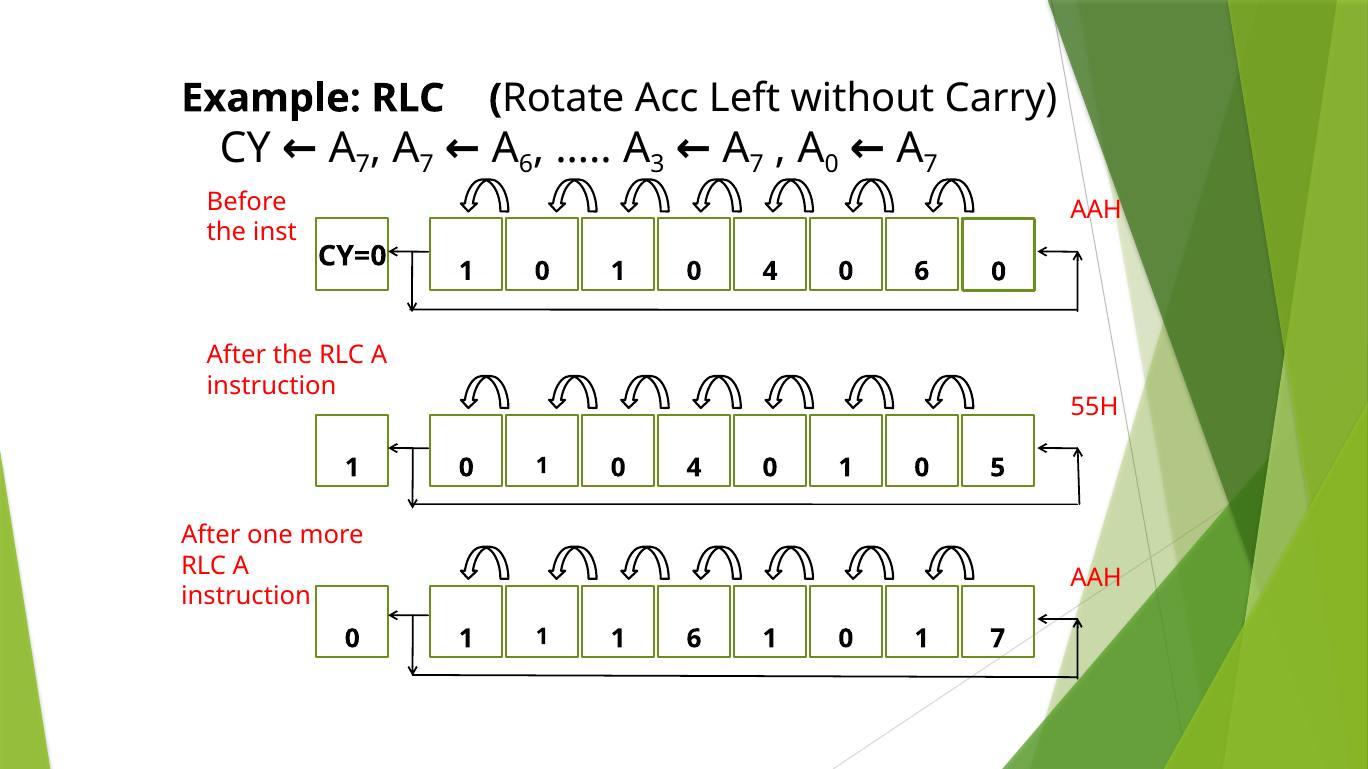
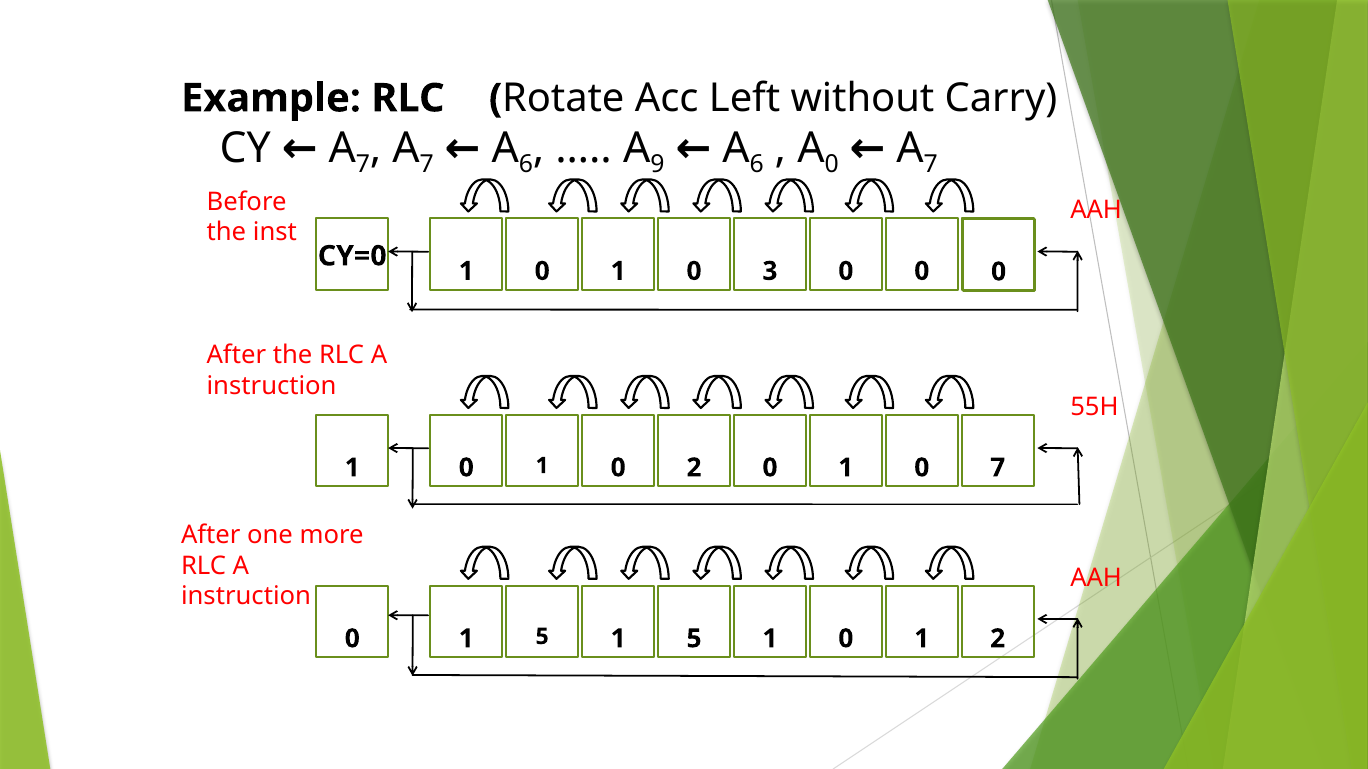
3: 3 -> 9 (658, 165)
7: 7 -> 6 (757, 165)
4: 4 -> 3 (770, 271)
0 6: 6 -> 0 (922, 271)
4: 4 -> 2 (694, 468)
0 5: 5 -> 7 (998, 468)
1: 1 -> 5 (542, 637)
6: 6 -> 5 (694, 639)
1 7: 7 -> 2 (998, 639)
